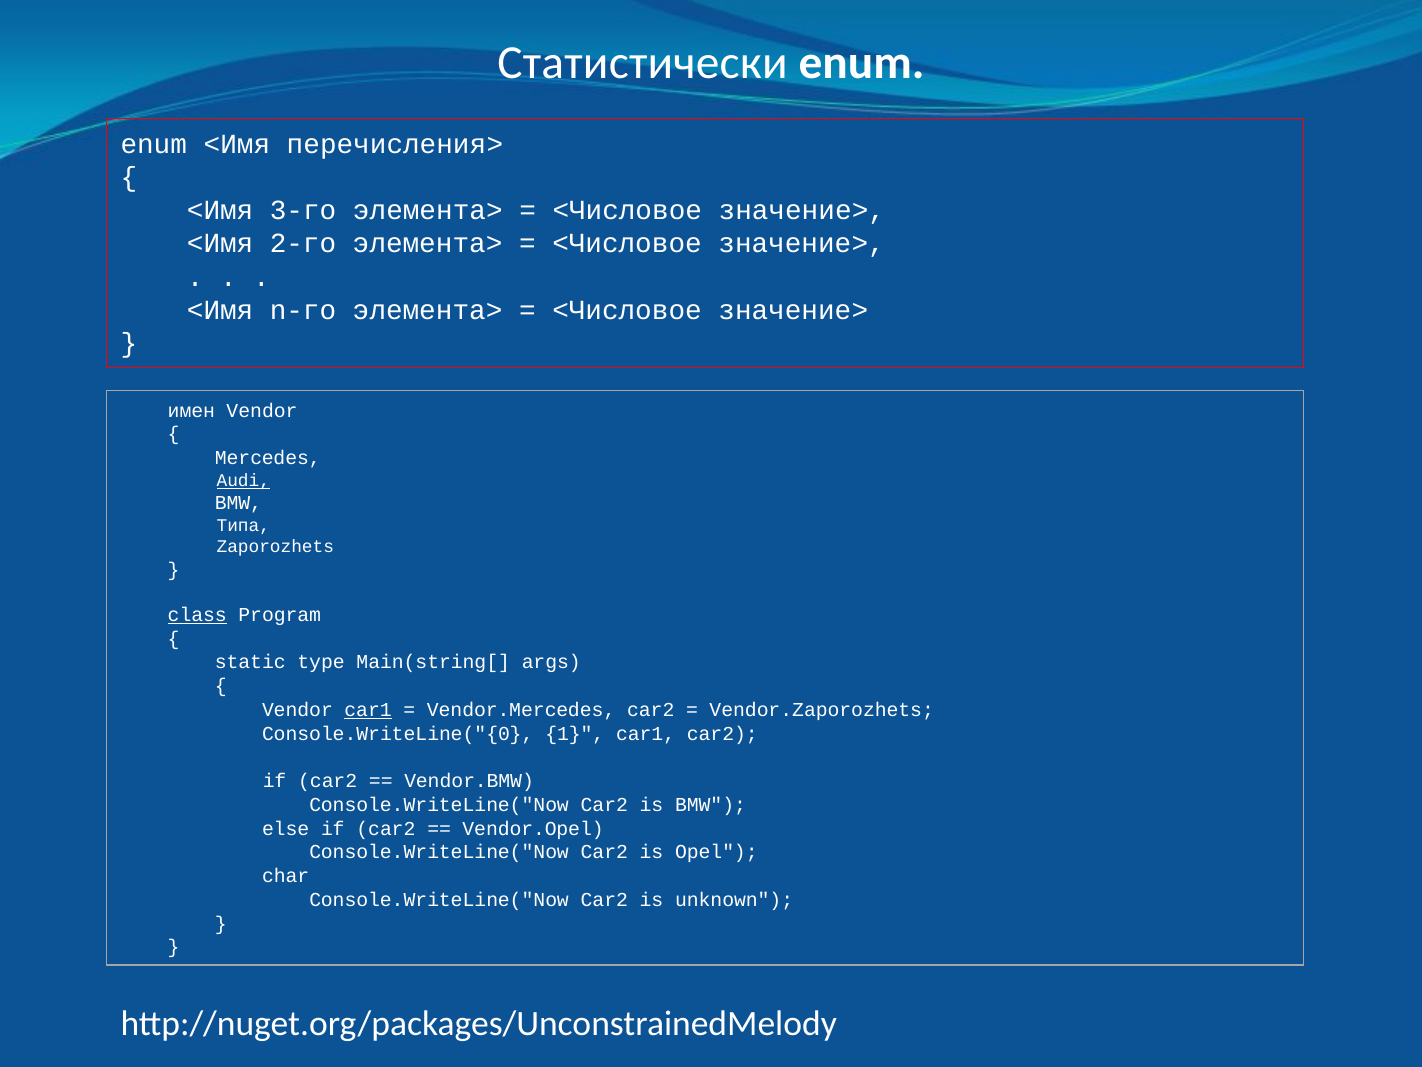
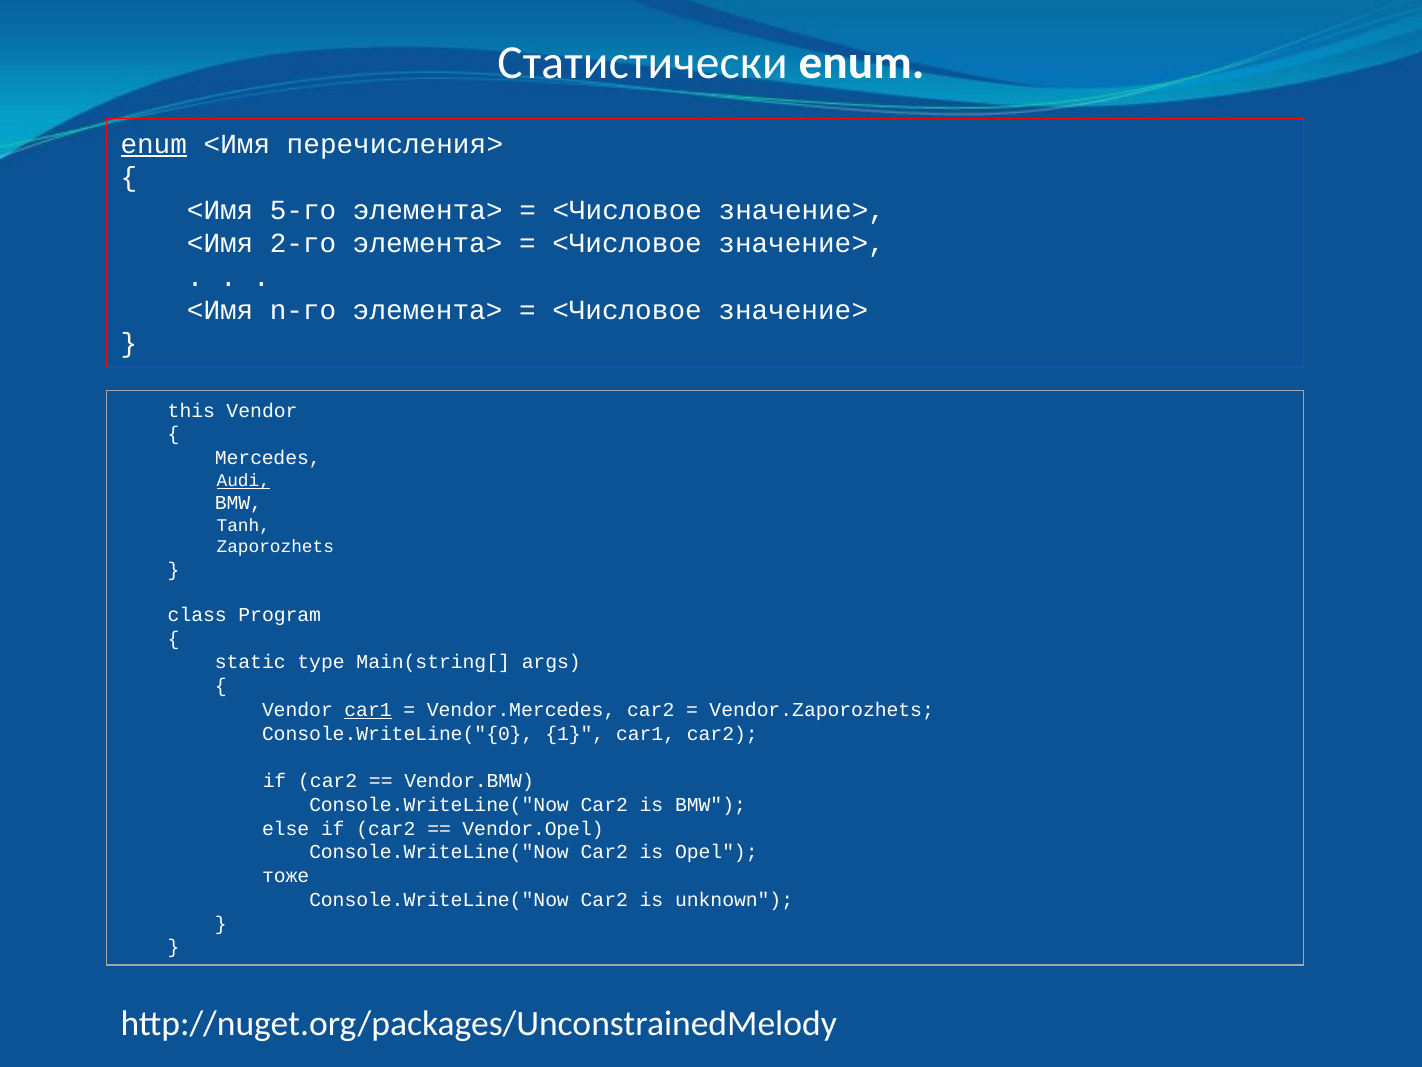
enum underline: none -> present (154, 144)
3-го: 3-го -> 5-го (303, 210)
имен: имен -> this (191, 410)
Типа: Типа -> Tanh (243, 525)
class underline: present -> none (197, 615)
char: char -> тоже (286, 876)
